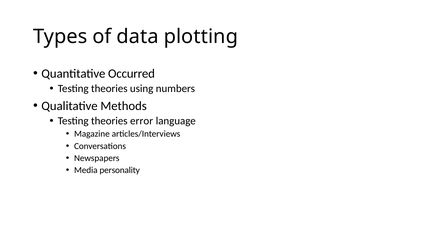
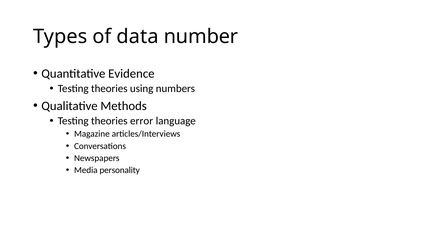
plotting: plotting -> number (201, 37)
Occurred: Occurred -> Evidence (131, 74)
